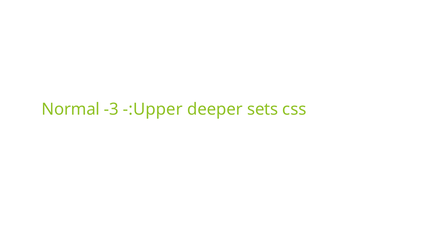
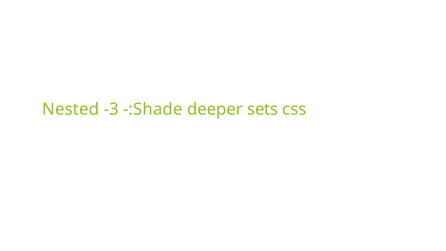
Normal: Normal -> Nested (71, 109)
-:Upper: -:Upper -> -:Shade (153, 109)
